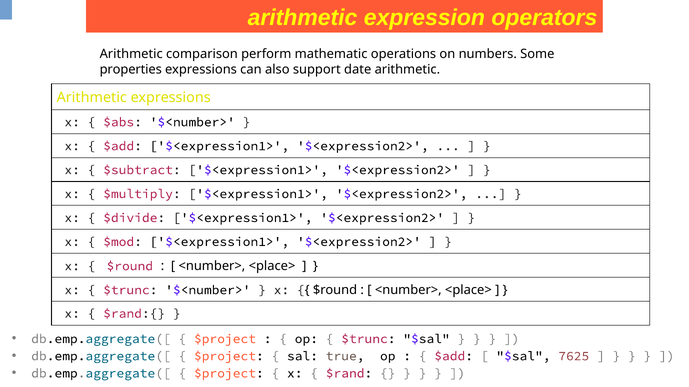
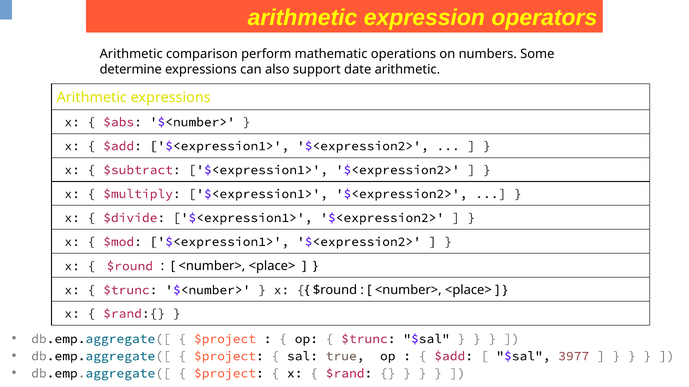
properties: properties -> determine (131, 70)
7625: 7625 -> 3977 (574, 356)
